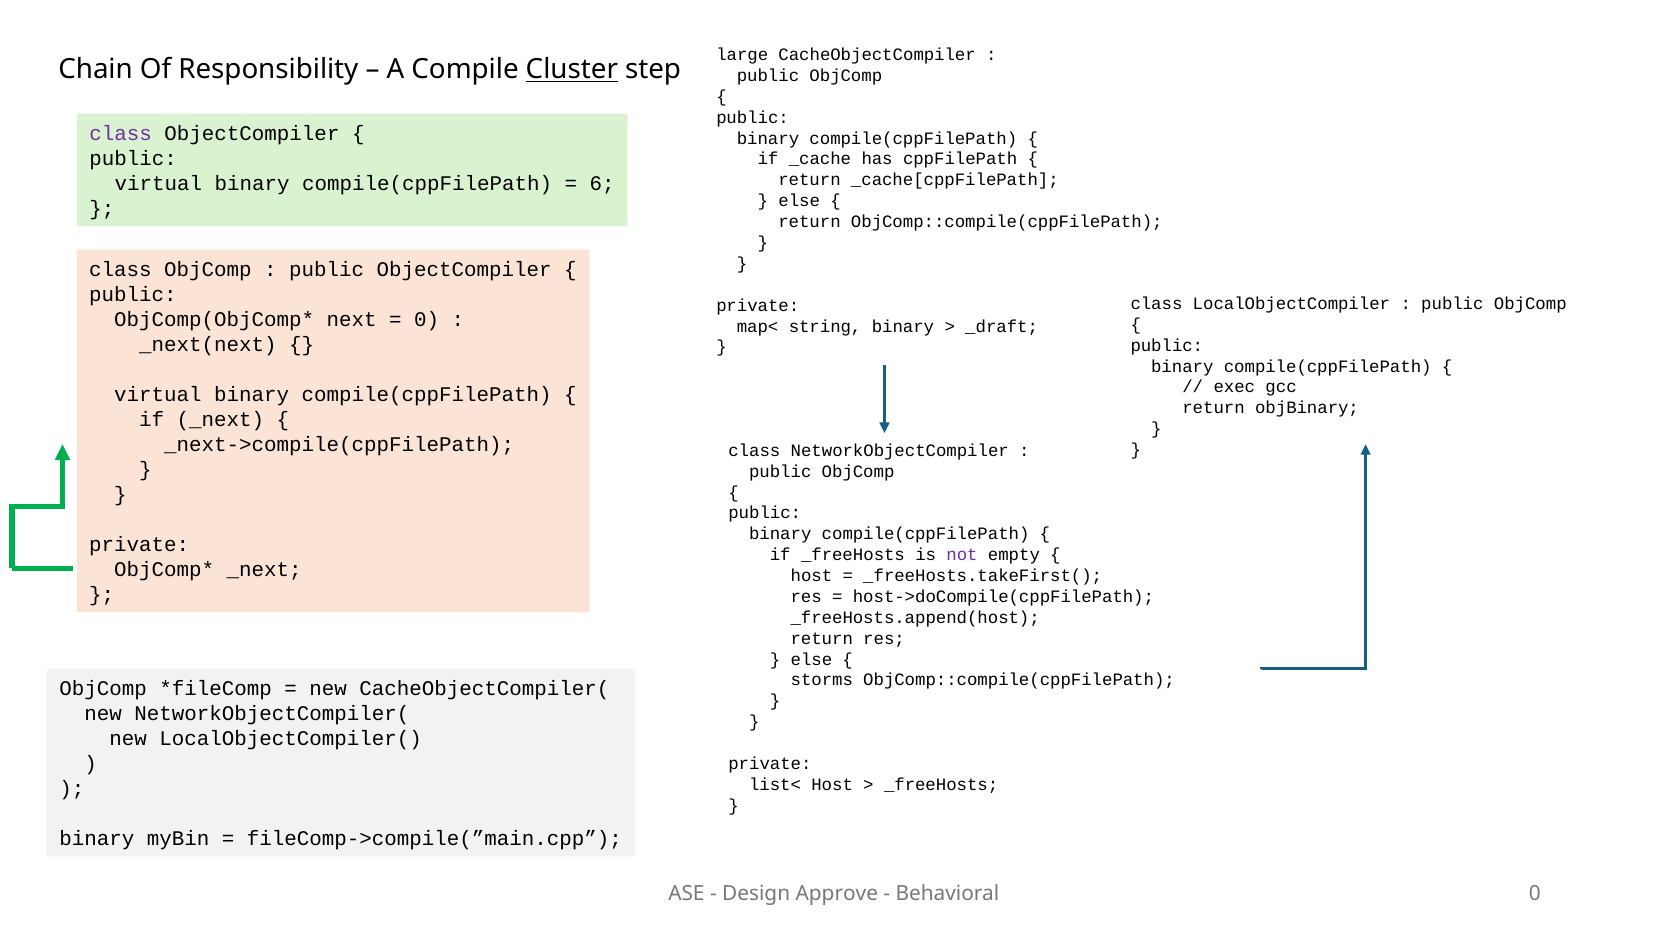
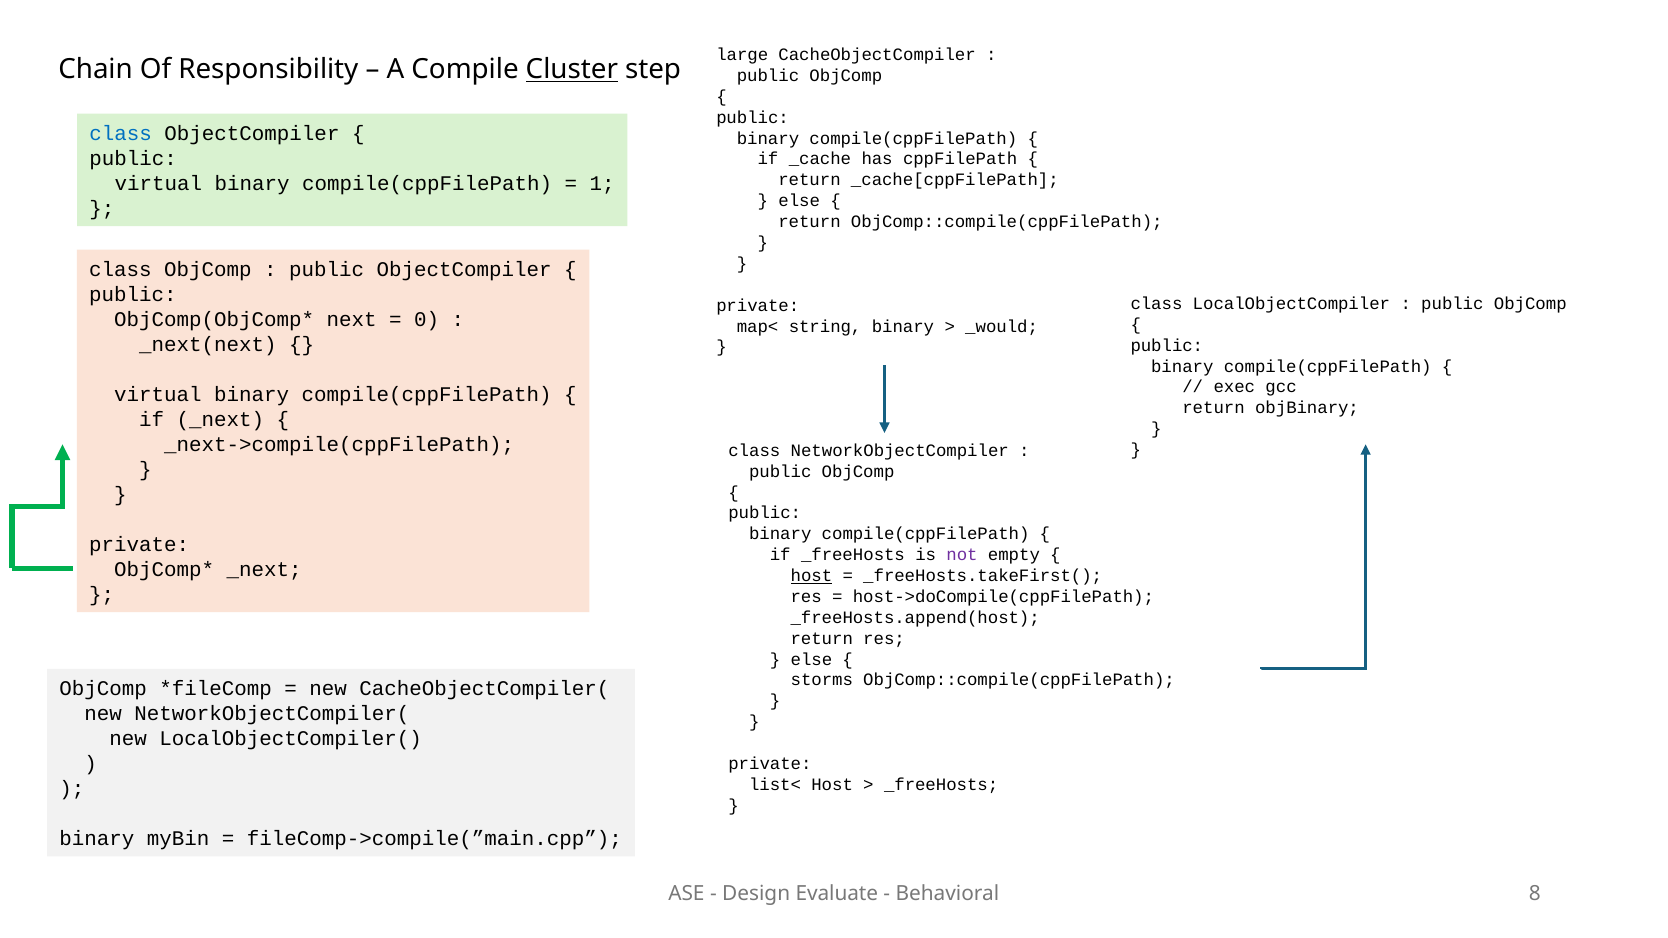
class colour: purple -> blue (121, 134)
6: 6 -> 1 (602, 184)
_draft: _draft -> _would (1002, 326)
host underline: none -> present (811, 576)
Approve: Approve -> Evaluate (837, 894)
Behavioral 0: 0 -> 8 (1535, 894)
